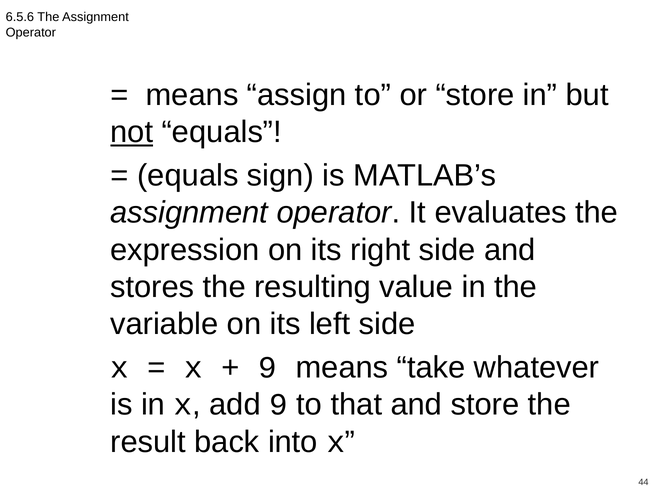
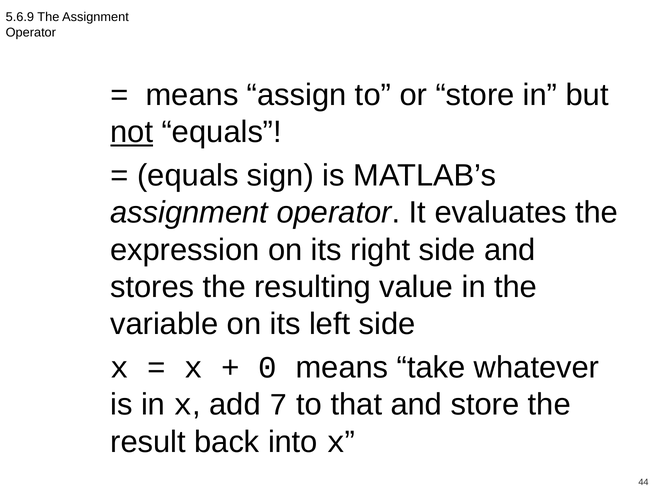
6.5.6: 6.5.6 -> 5.6.9 (20, 17)
9: 9 -> 0 (268, 368)
add 9: 9 -> 7 (279, 405)
